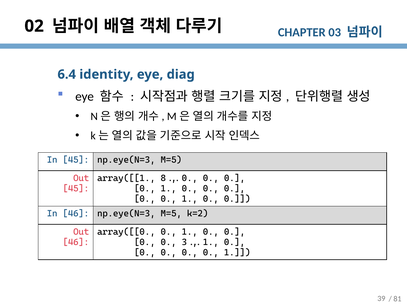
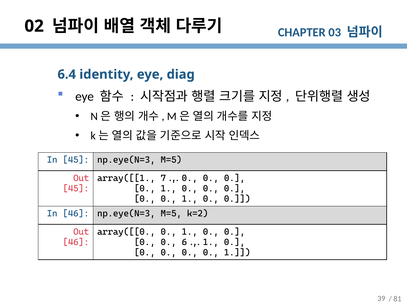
8: 8 -> 7 (169, 178)
3: 3 -> 6 (190, 242)
